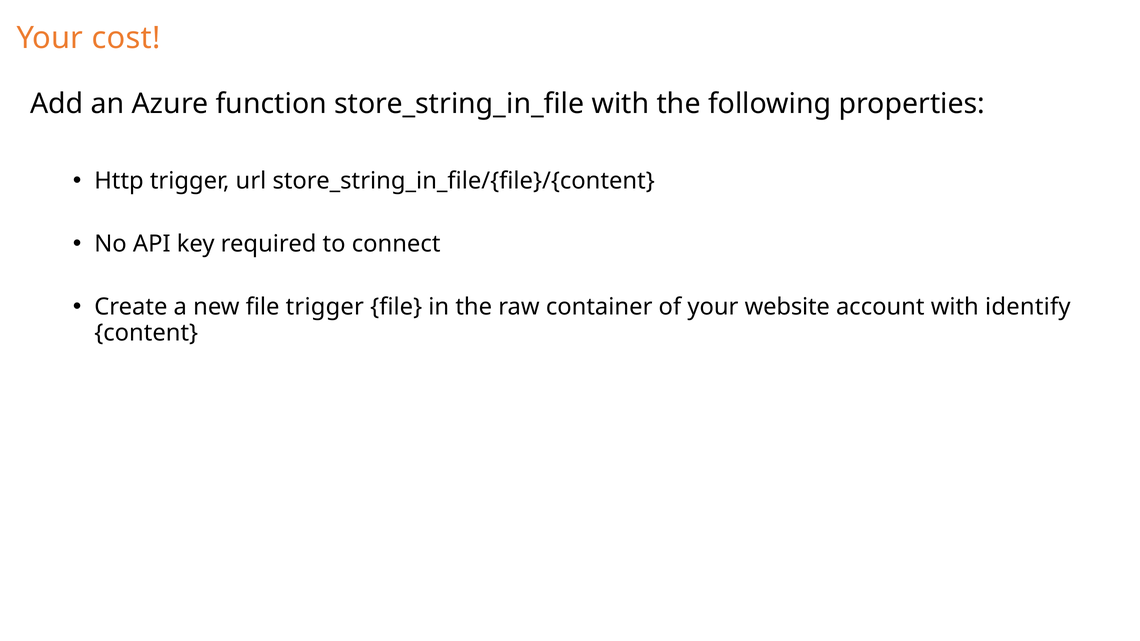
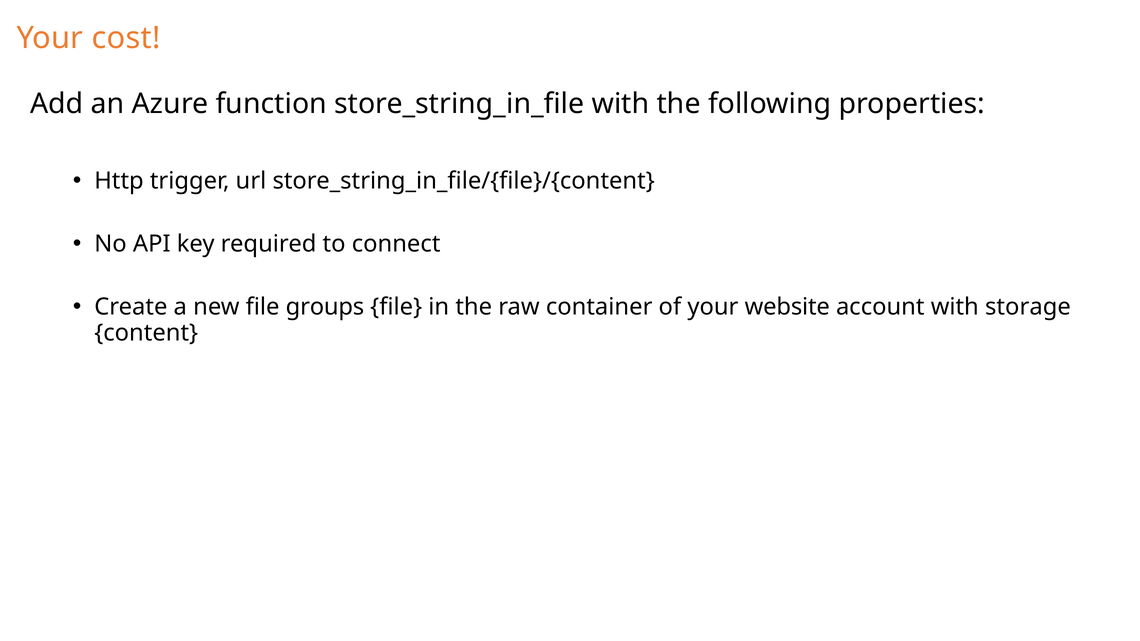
file trigger: trigger -> groups (325, 307)
identify: identify -> storage (1028, 307)
